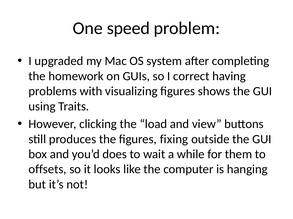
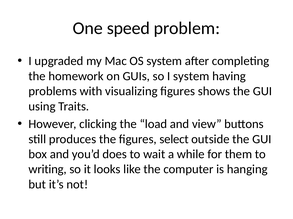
I correct: correct -> system (191, 76)
fixing: fixing -> select (174, 140)
offsets: offsets -> writing (48, 170)
